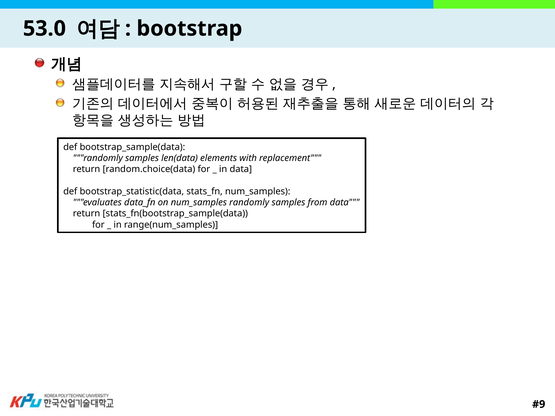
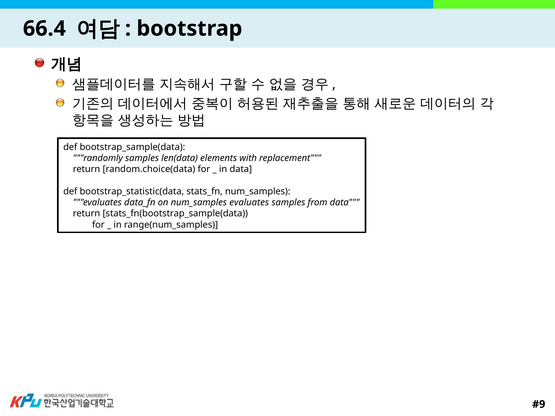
53.0: 53.0 -> 66.4 (44, 29)
on num_samples randomly: randomly -> evaluates (249, 203)
